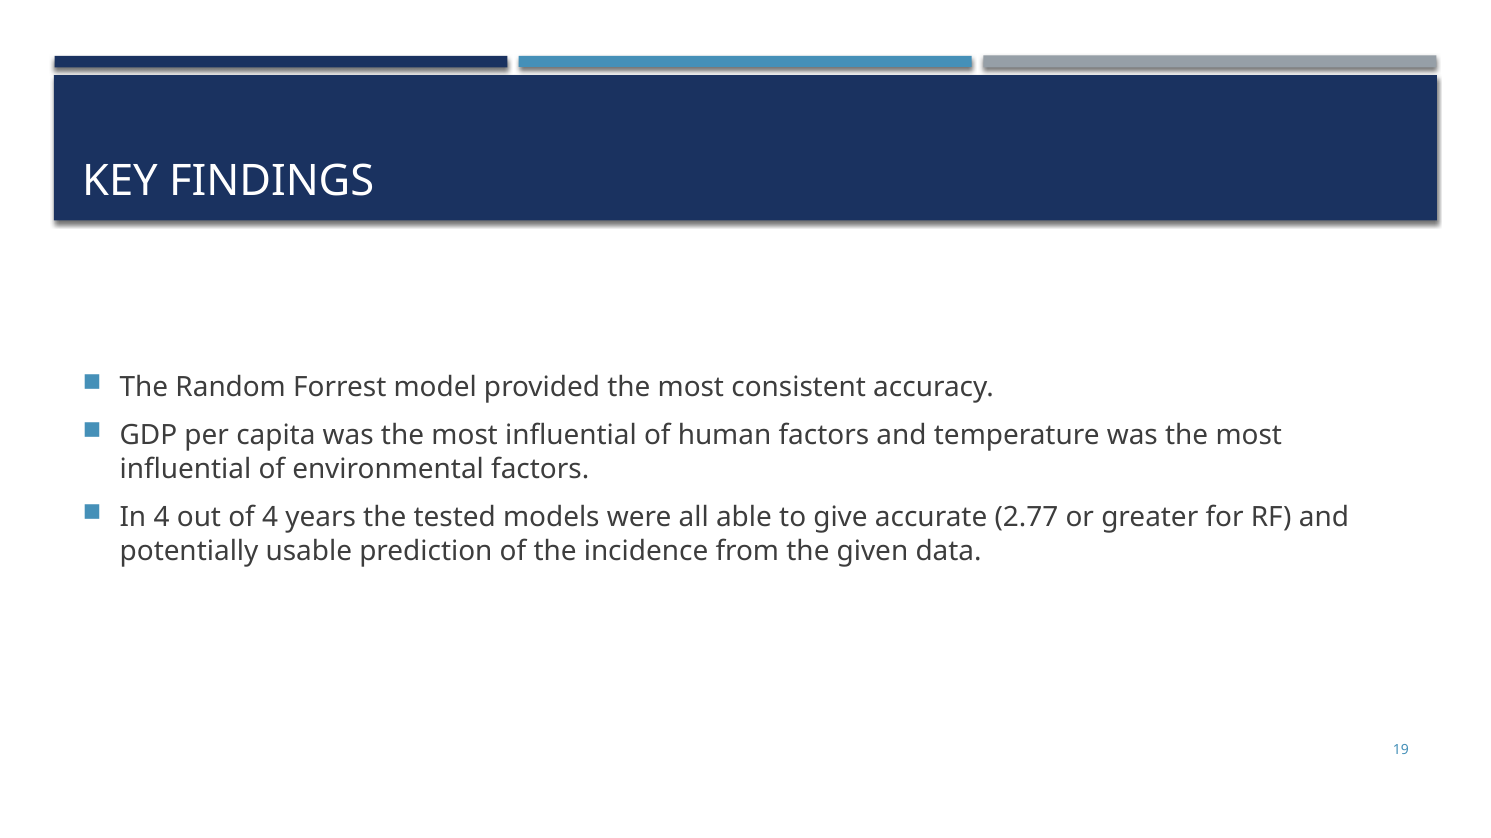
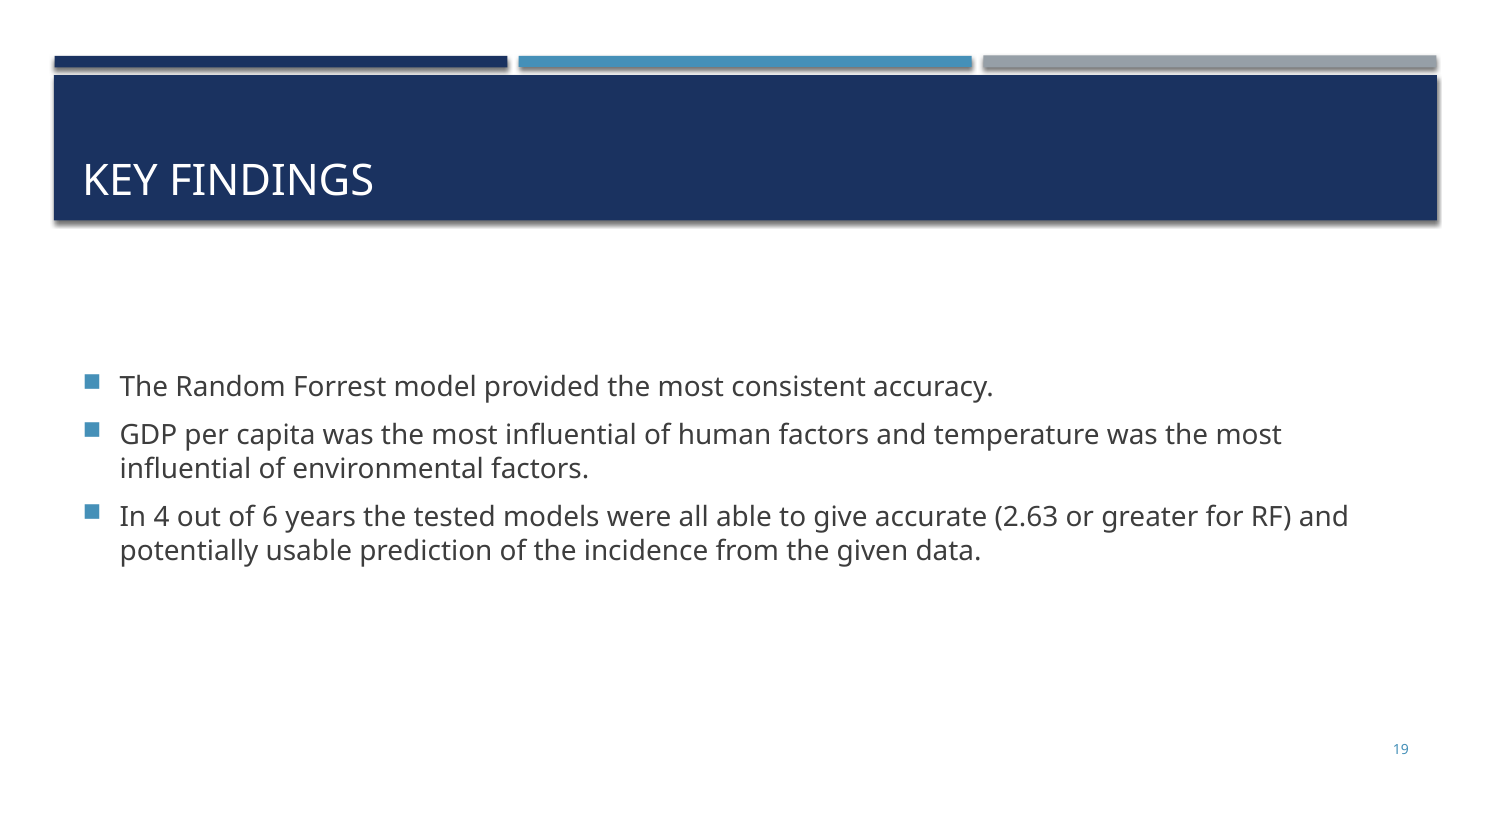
of 4: 4 -> 6 (270, 518)
2.77: 2.77 -> 2.63 (1027, 518)
